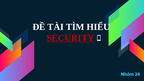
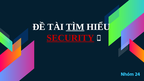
TÌM underline: none -> present (75, 27)
